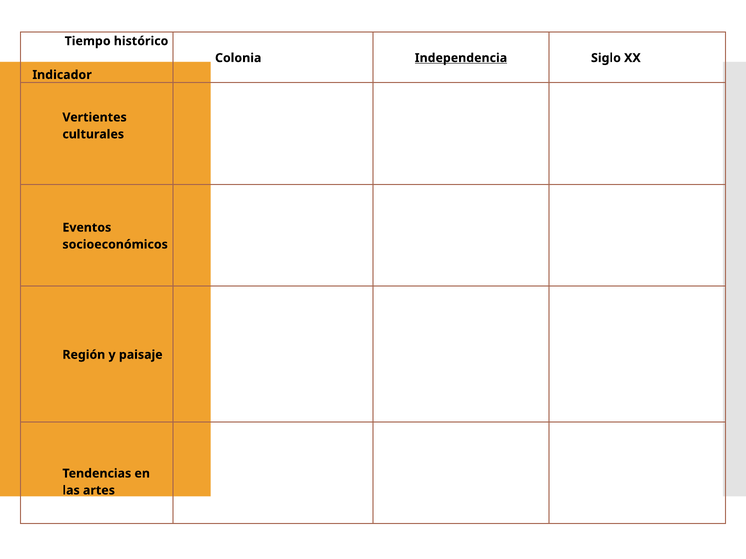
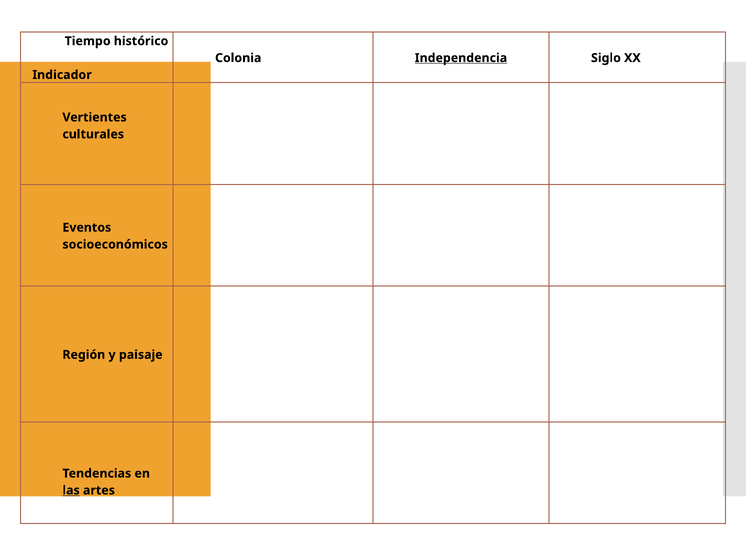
las underline: none -> present (71, 491)
